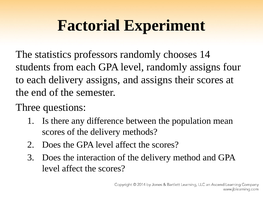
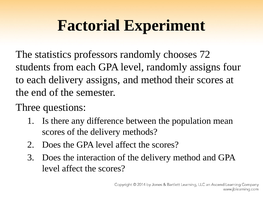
14: 14 -> 72 (205, 54)
and assigns: assigns -> method (157, 80)
